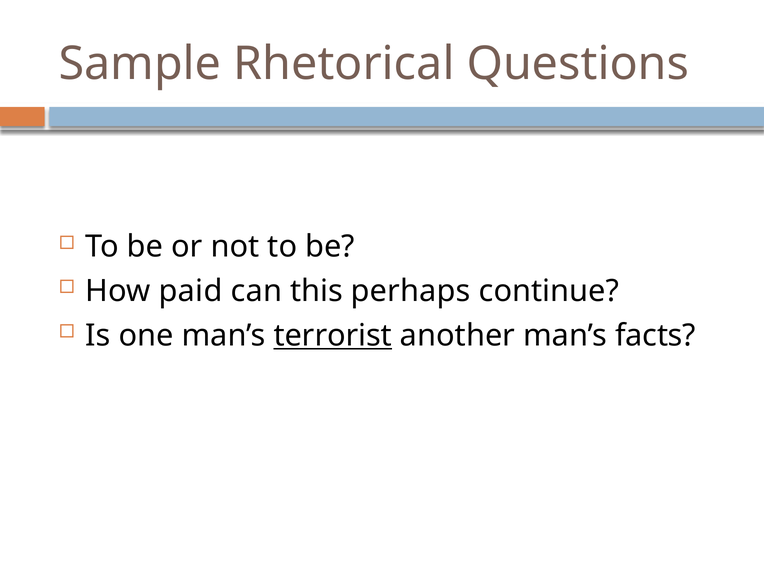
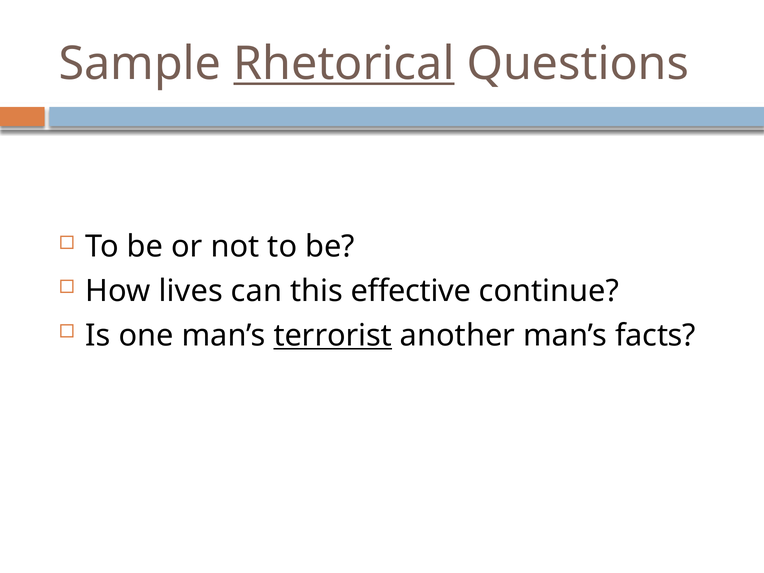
Rhetorical underline: none -> present (344, 64)
paid: paid -> lives (191, 291)
perhaps: perhaps -> effective (411, 291)
